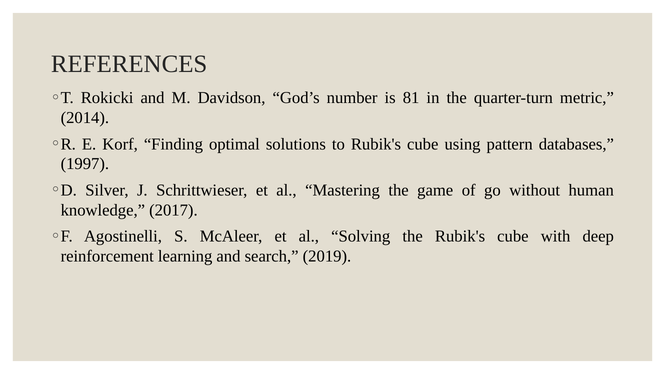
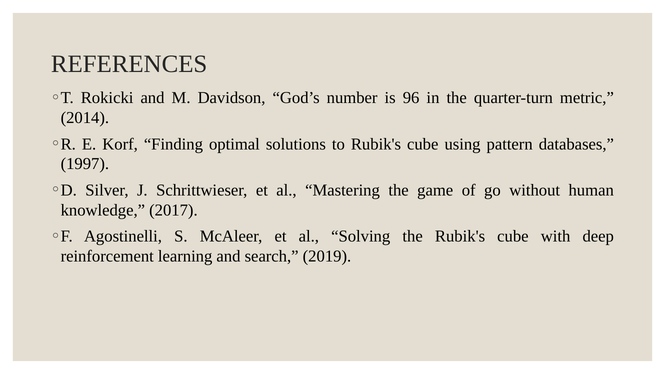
81: 81 -> 96 (411, 98)
